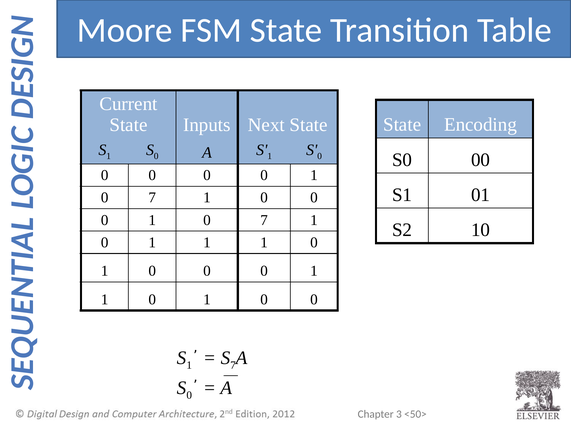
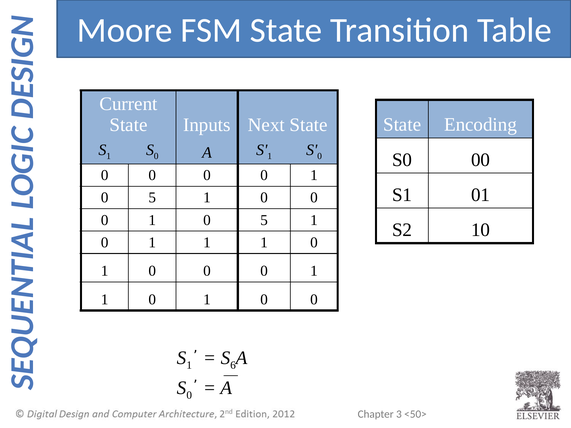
7: 7 -> 5 (152, 198)
7: 7 -> 5 (264, 220)
7: 7 -> 6 (233, 366)
